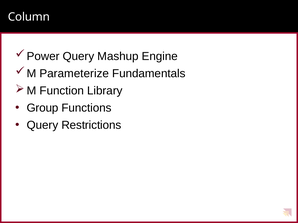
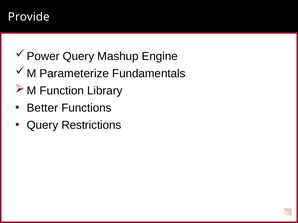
Column: Column -> Provide (29, 17)
Group: Group -> Better (42, 108)
